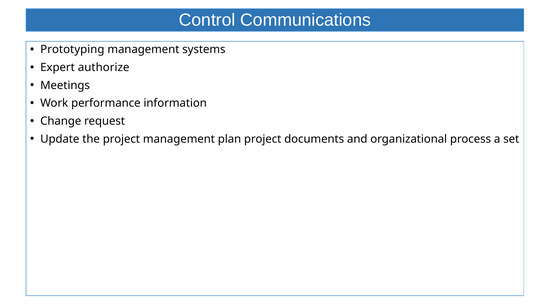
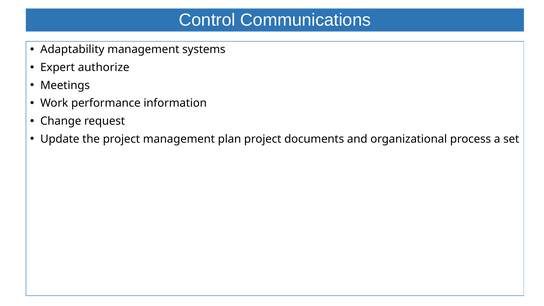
Prototyping: Prototyping -> Adaptability (72, 49)
